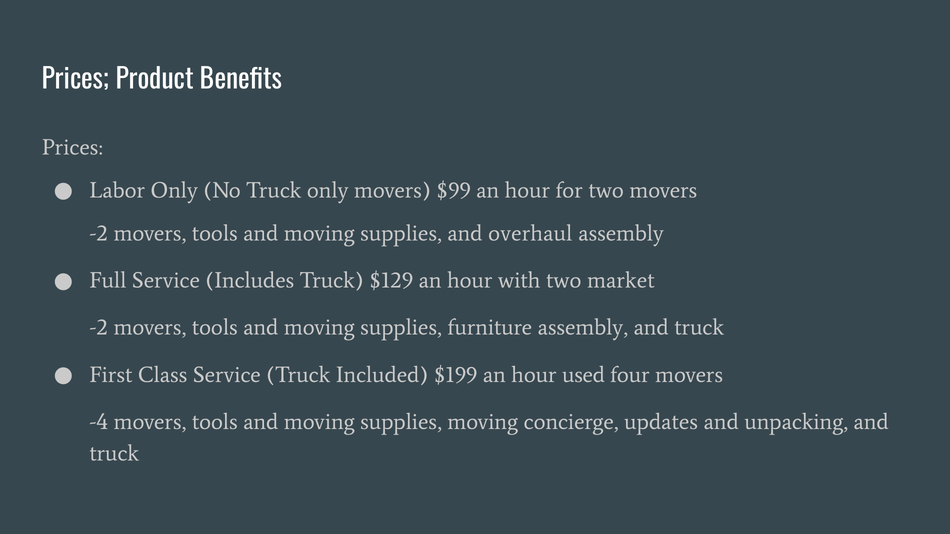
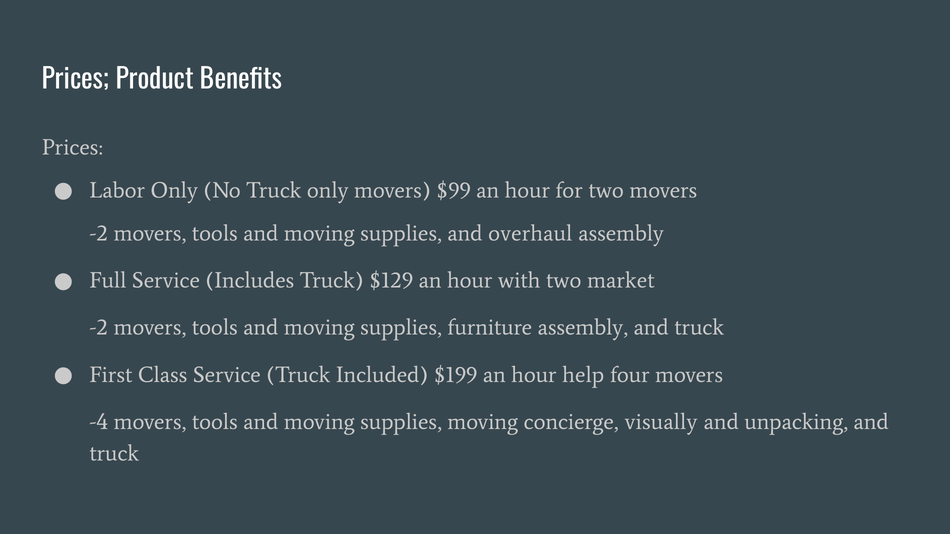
used: used -> help (583, 375)
updates: updates -> visually (661, 422)
